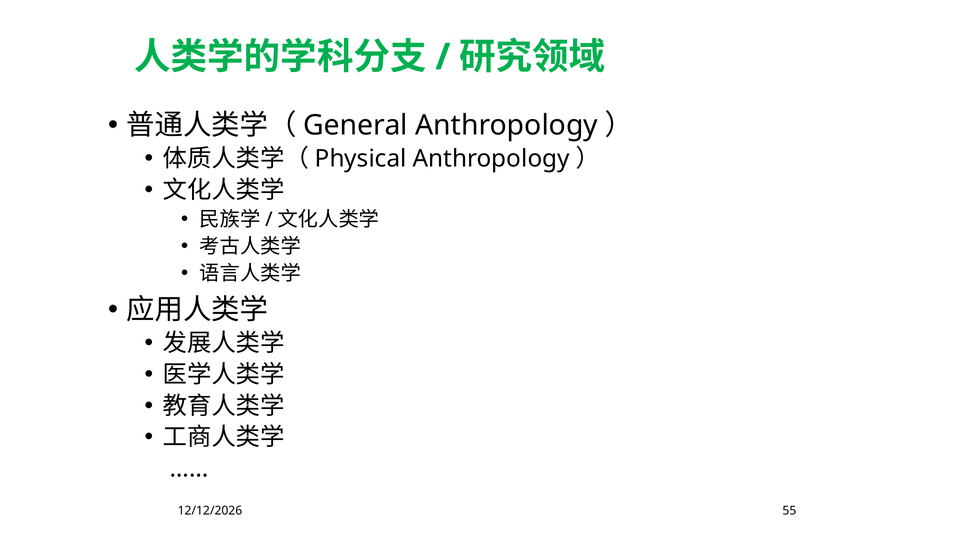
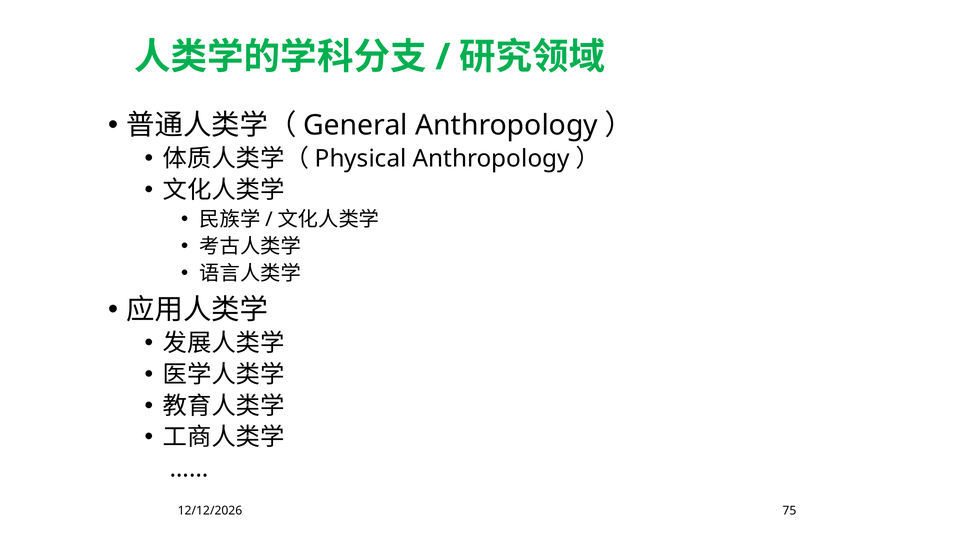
55: 55 -> 75 (789, 511)
